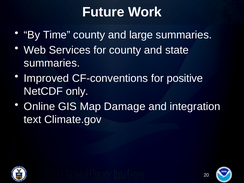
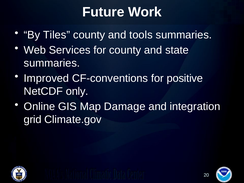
Time: Time -> Tiles (57, 35)
large: large -> tools (141, 35)
text: text -> grid (33, 120)
